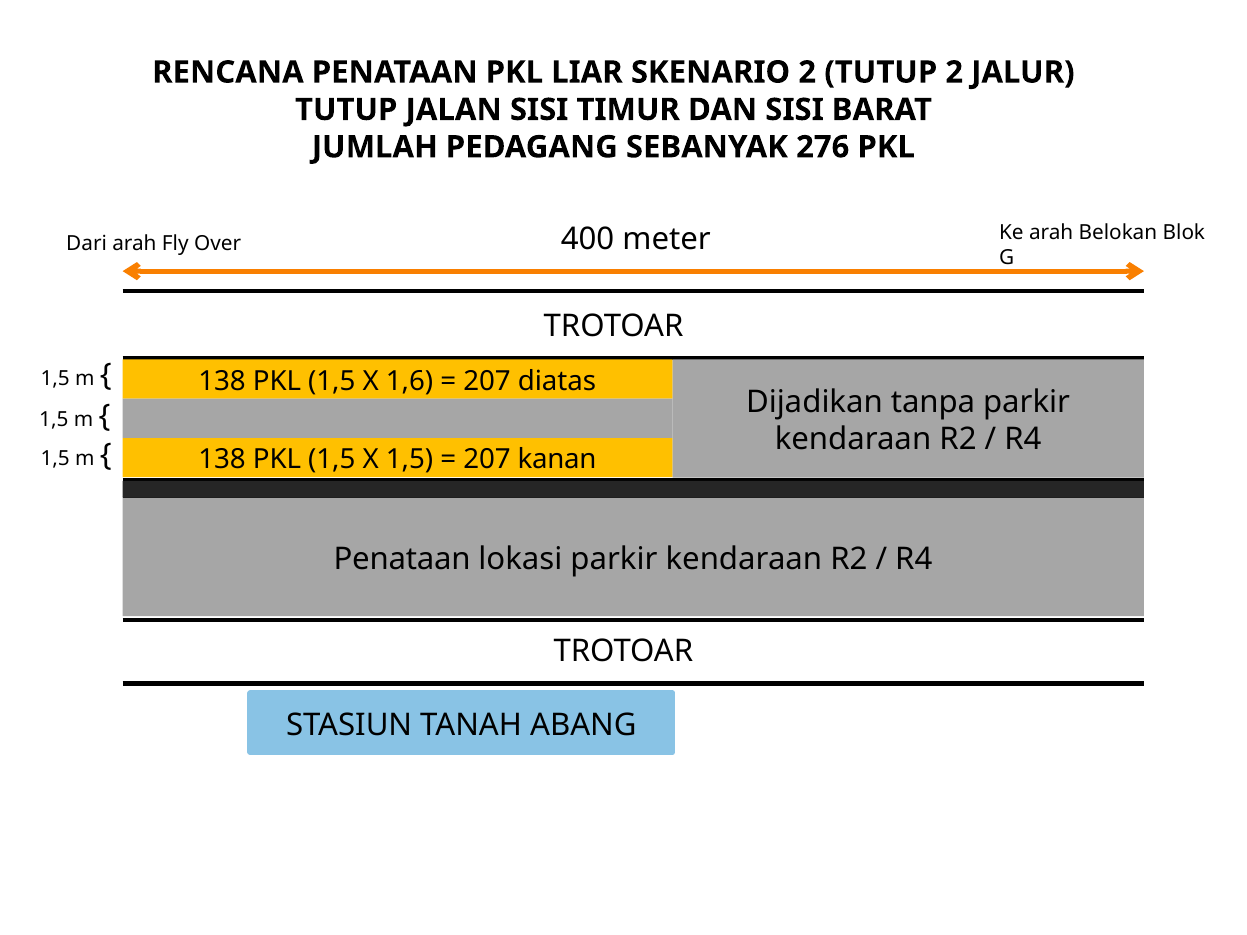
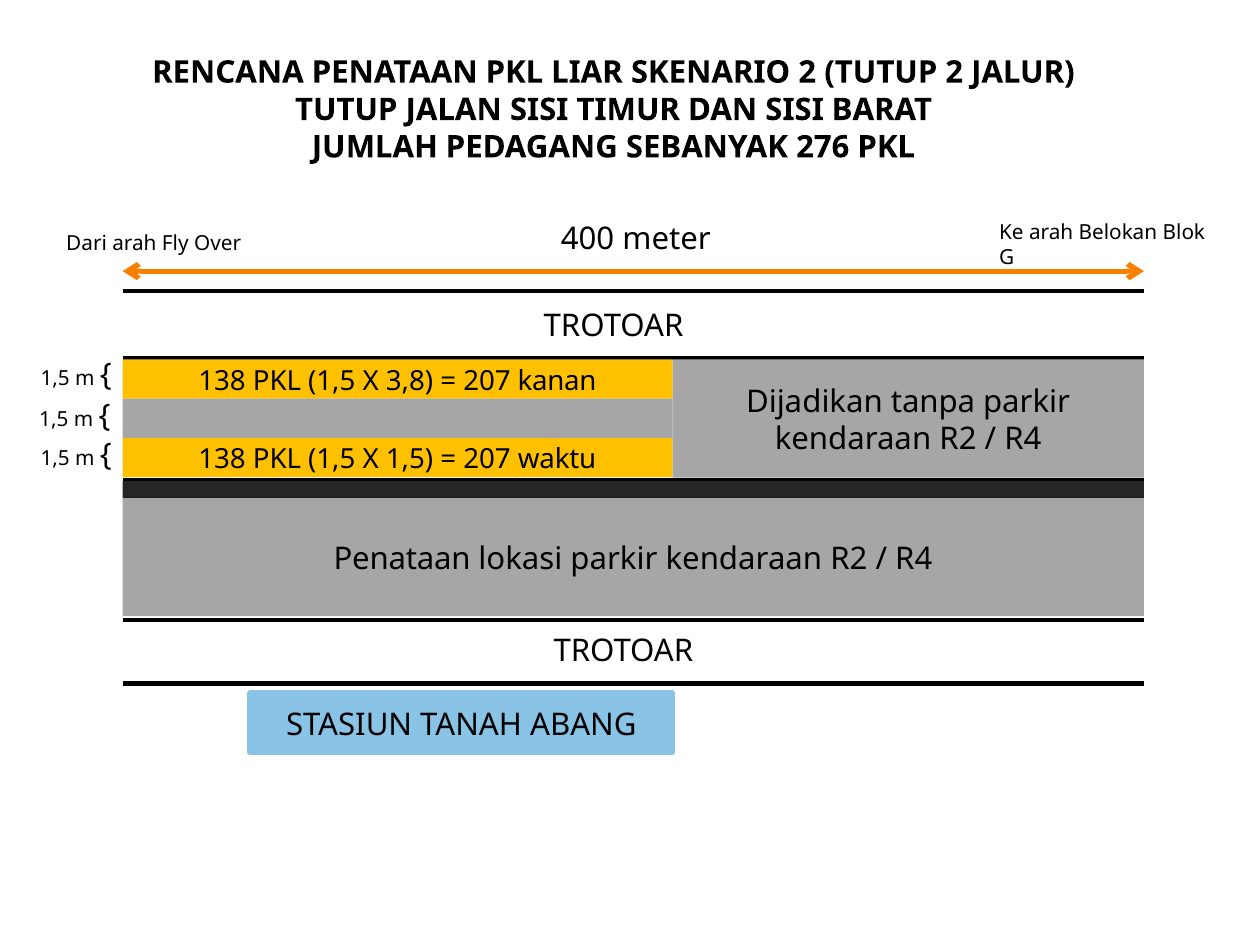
1,6: 1,6 -> 3,8 (410, 381)
diatas: diatas -> kanan (557, 381)
kanan: kanan -> waktu (557, 460)
